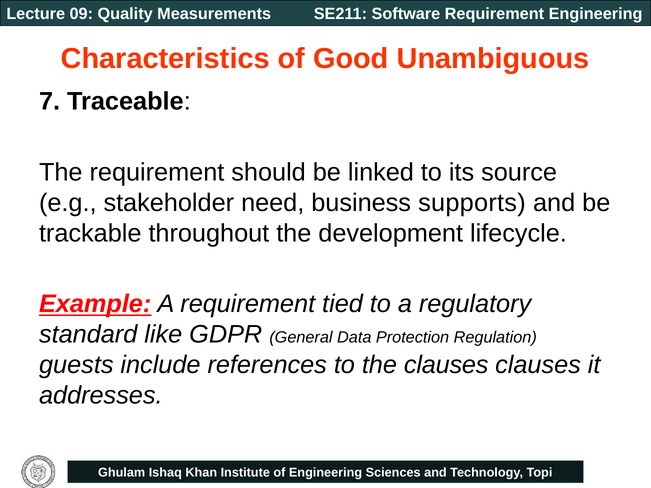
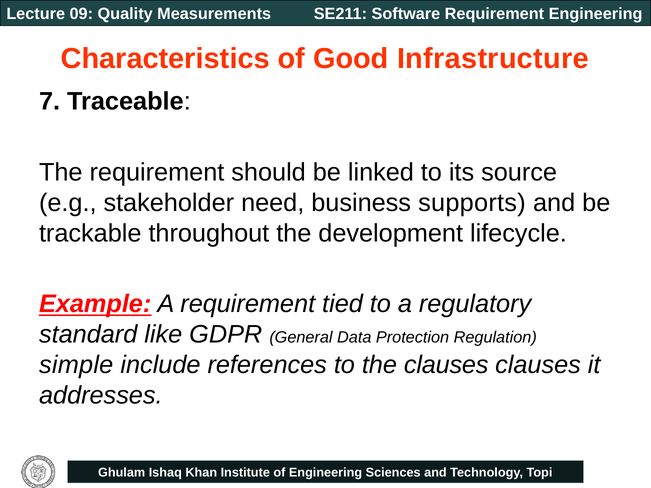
Unambiguous: Unambiguous -> Infrastructure (493, 59)
guests: guests -> simple (76, 365)
